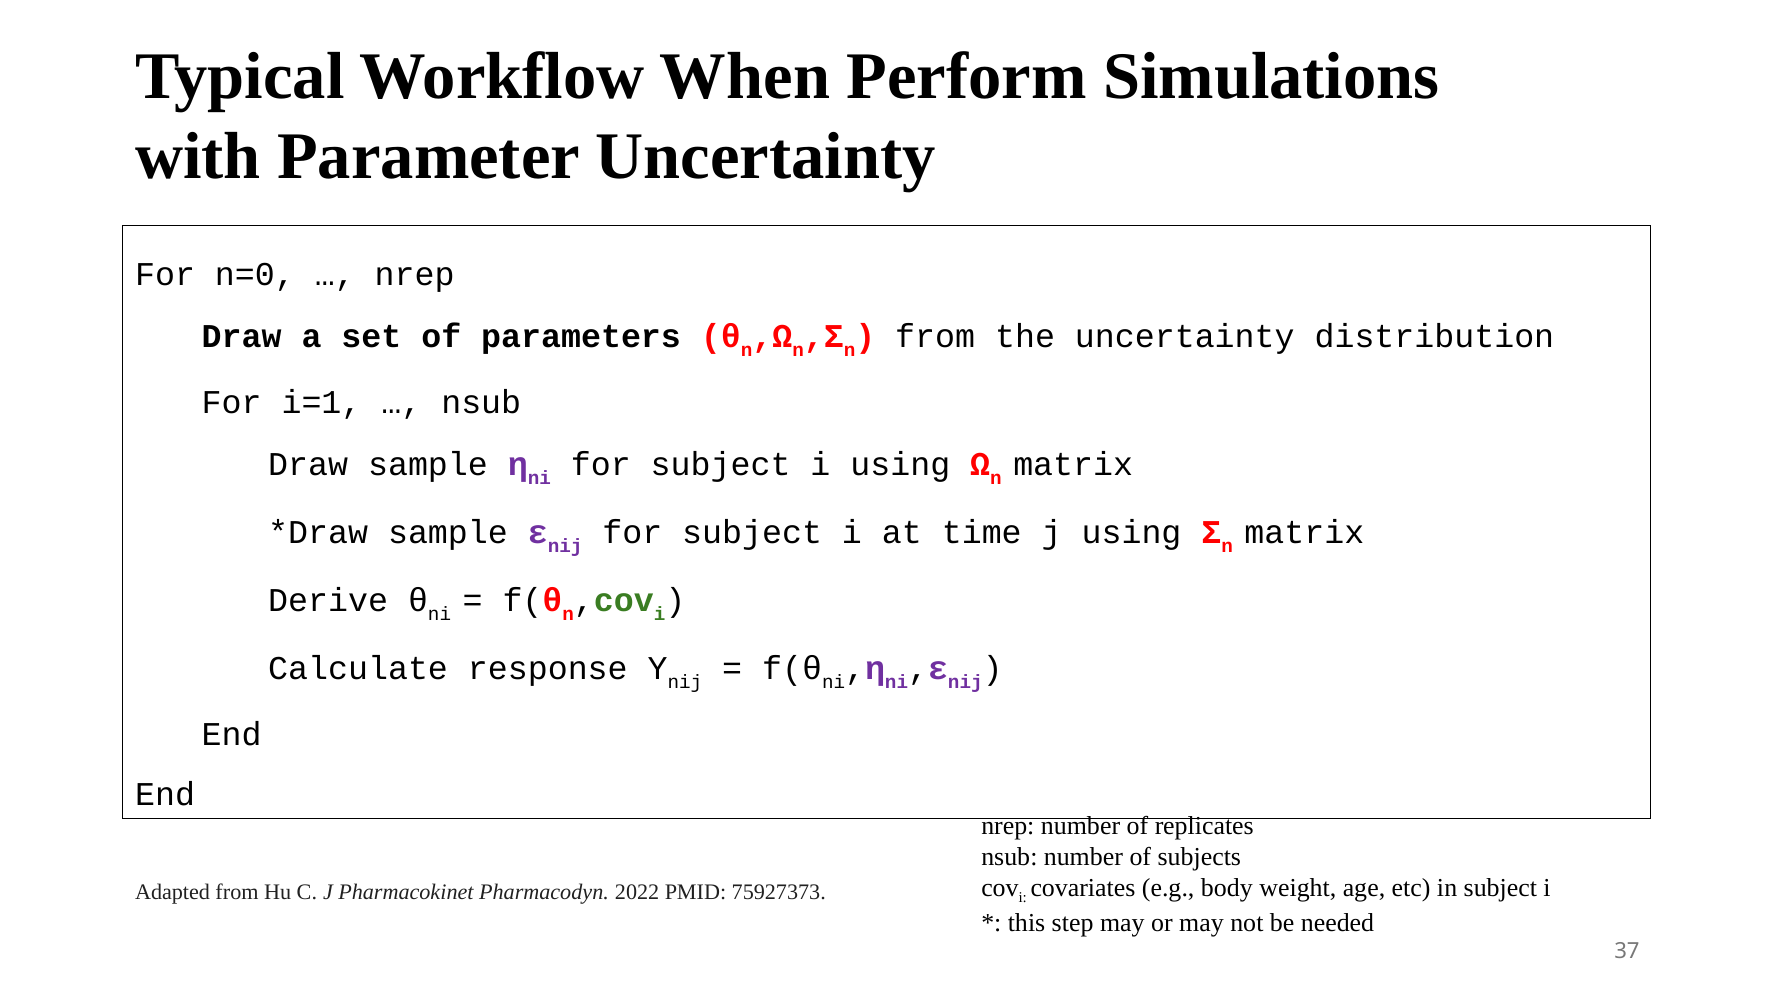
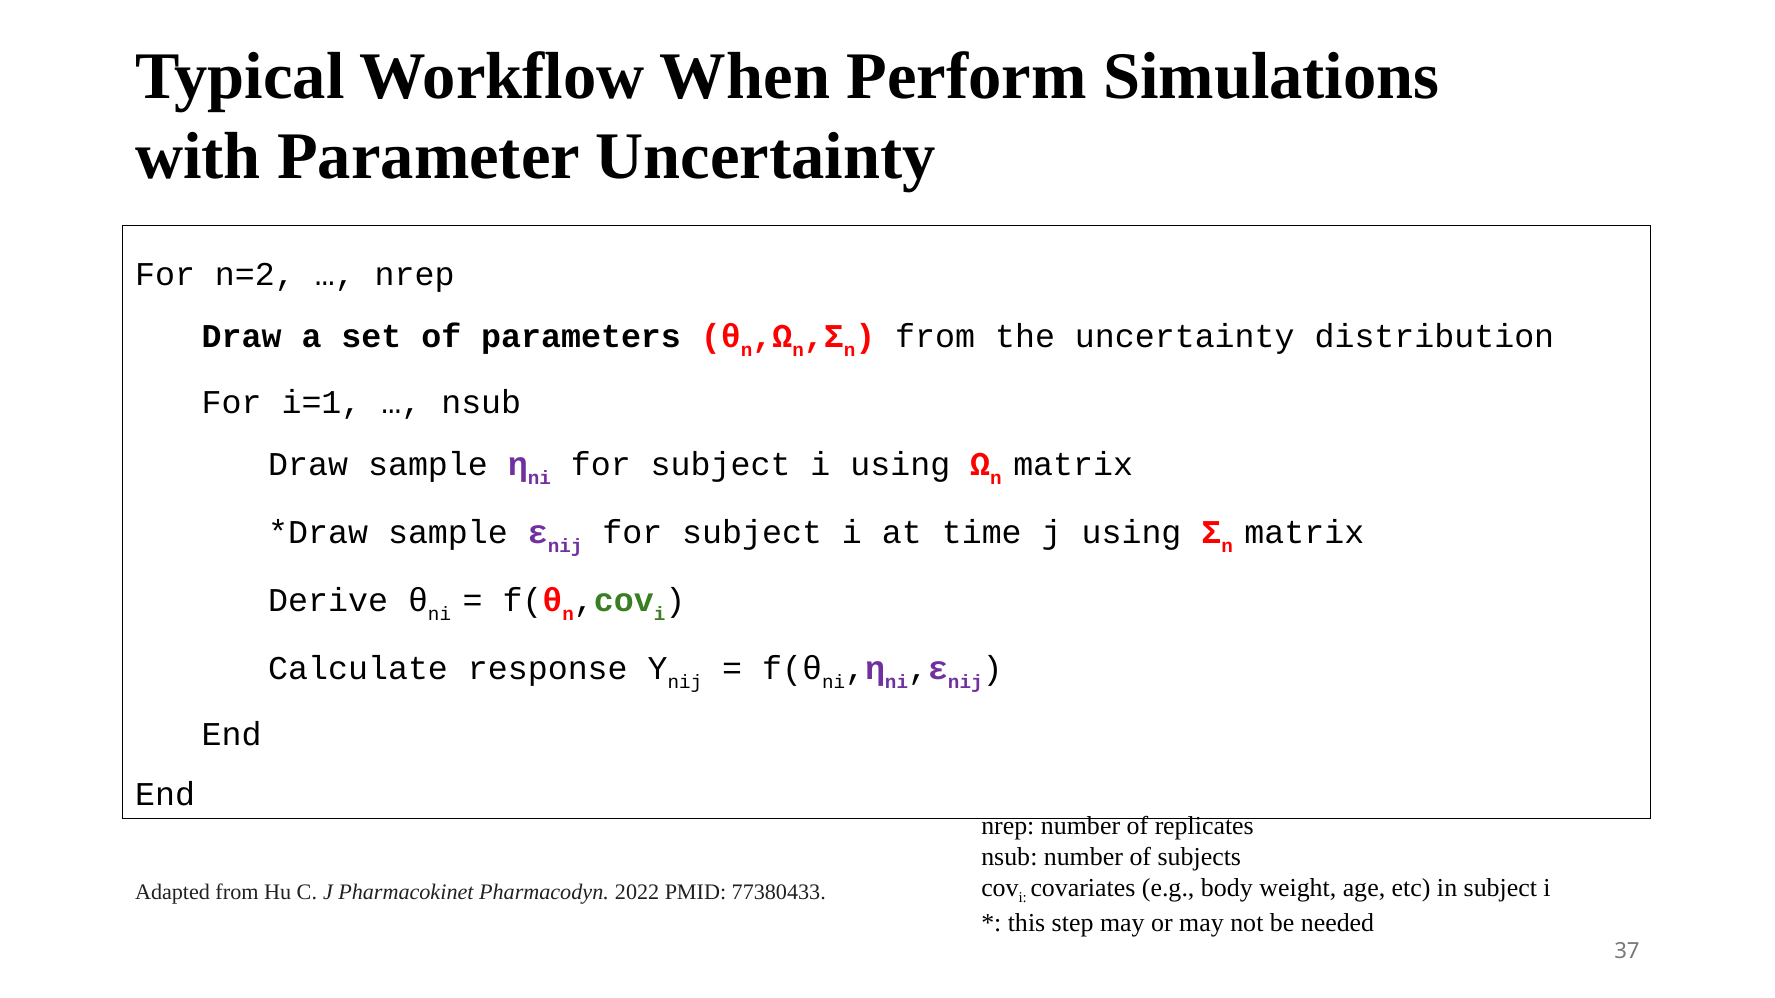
n=0: n=0 -> n=2 (255, 274)
75927373: 75927373 -> 77380433 (779, 893)
